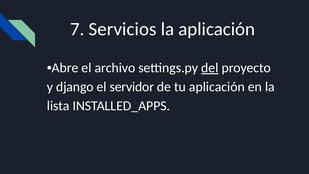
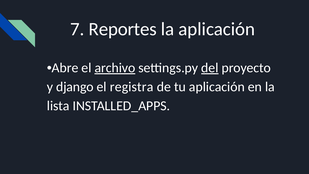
Servicios: Servicios -> Reportes (123, 29)
archivo underline: none -> present (115, 68)
servidor: servidor -> registra (132, 87)
